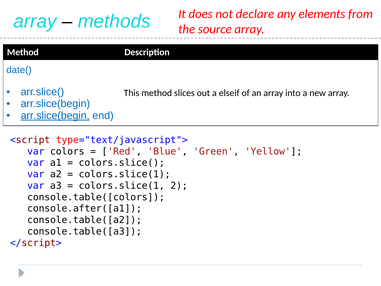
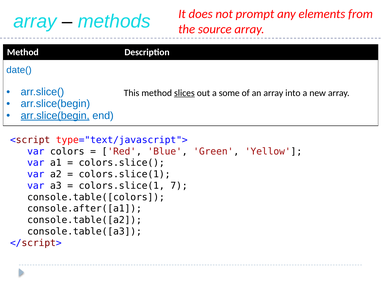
declare: declare -> prompt (255, 14)
slices underline: none -> present (184, 93)
elseif: elseif -> some (229, 93)
2: 2 -> 7 (179, 186)
